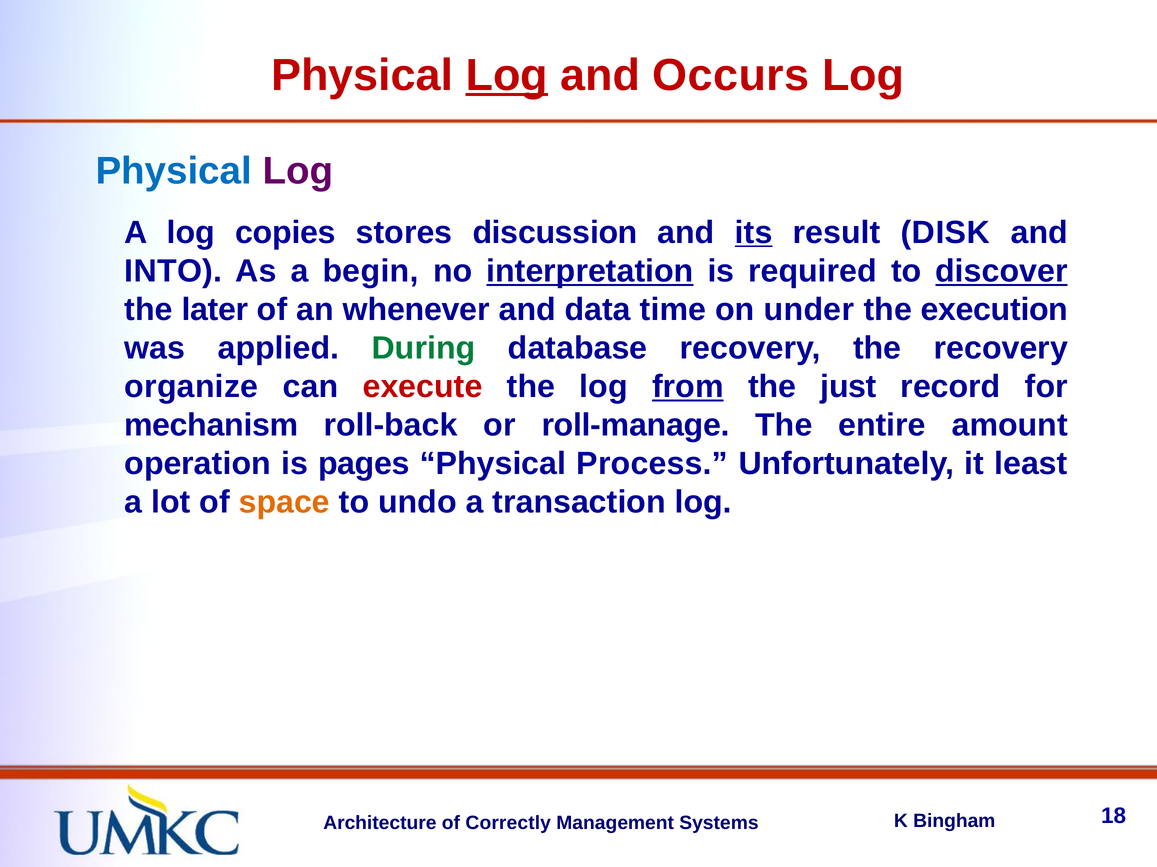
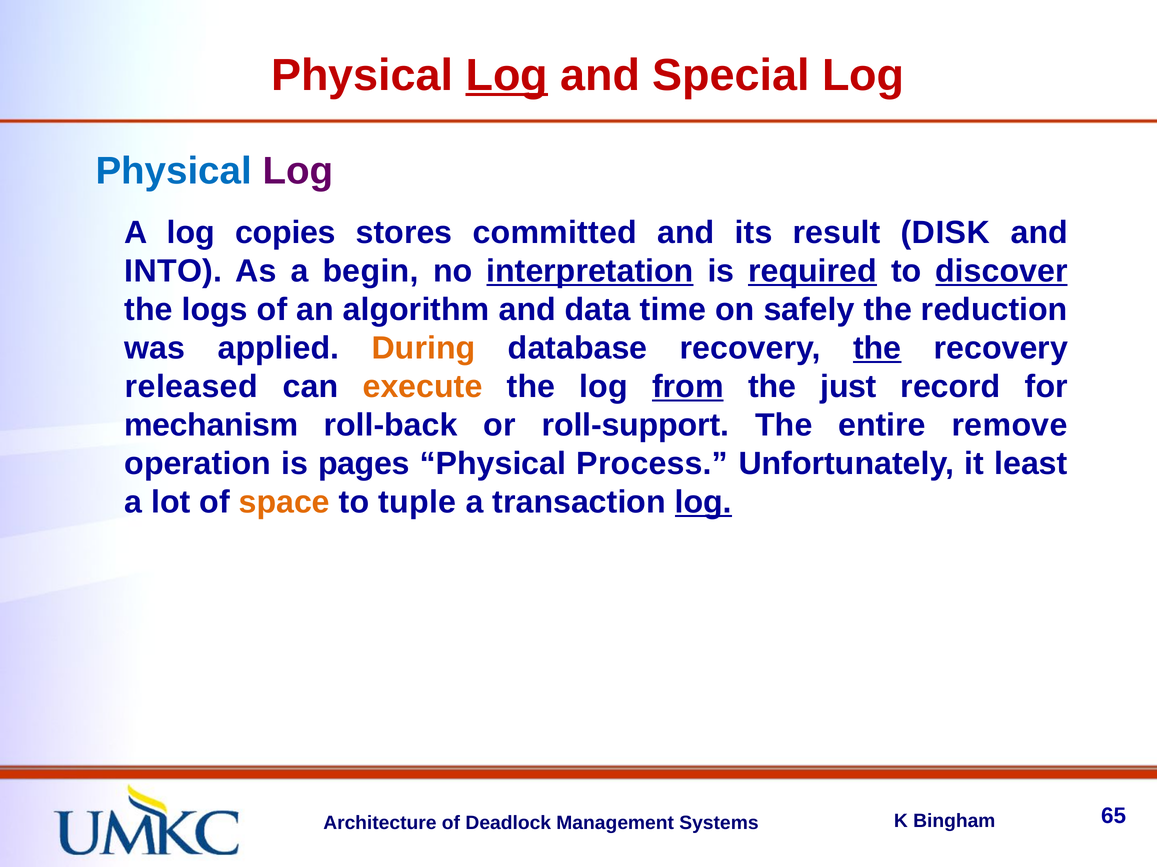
Occurs: Occurs -> Special (731, 75)
discussion: discussion -> committed (555, 233)
its underline: present -> none (754, 233)
required underline: none -> present (813, 271)
later: later -> logs (215, 310)
whenever: whenever -> algorithm (416, 310)
under: under -> safely (809, 310)
execution: execution -> reduction (994, 310)
During colour: green -> orange (424, 348)
the underline: none -> present (877, 348)
organize: organize -> released (191, 387)
execute colour: red -> orange (423, 387)
roll-manage: roll-manage -> roll-support (635, 426)
amount: amount -> remove (1010, 426)
undo: undo -> tuple (417, 503)
log underline: none -> present (703, 503)
Correctly: Correctly -> Deadlock (508, 824)
18: 18 -> 65 (1114, 816)
